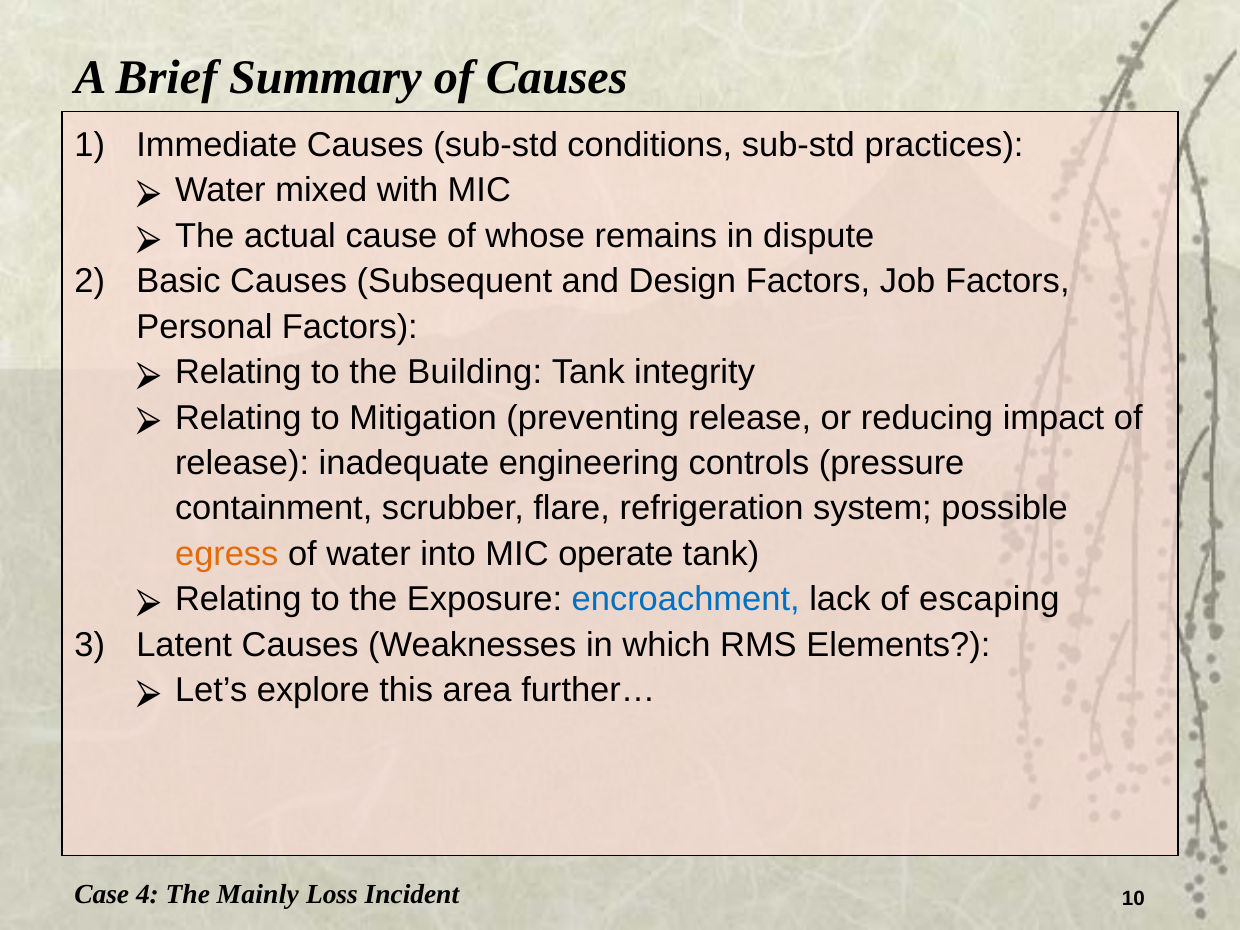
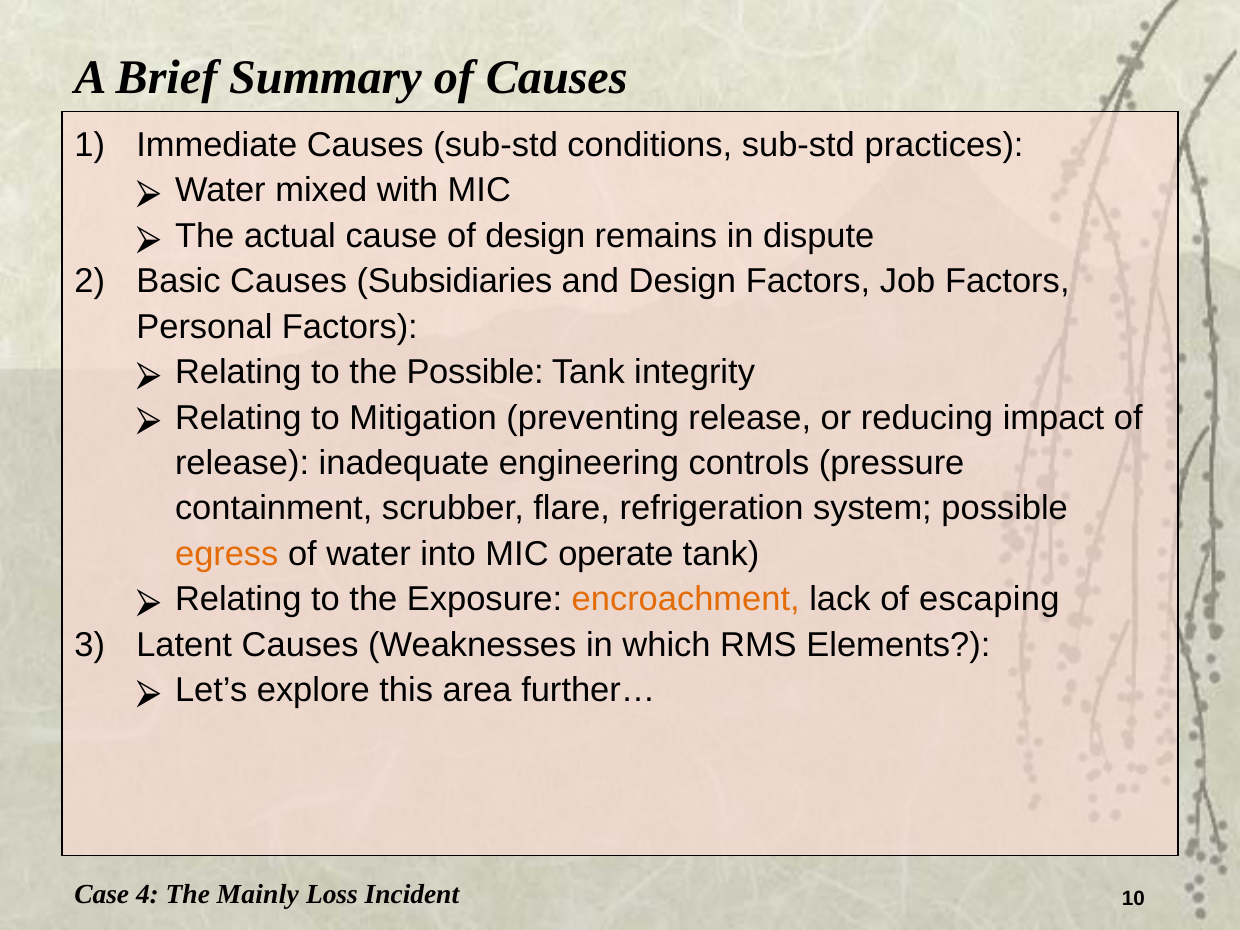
of whose: whose -> design (535, 236)
Subsequent: Subsequent -> Subsidiaries (455, 281)
the Building: Building -> Possible (475, 372)
encroachment colour: blue -> orange (686, 599)
